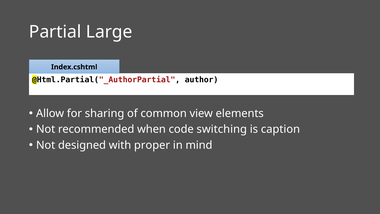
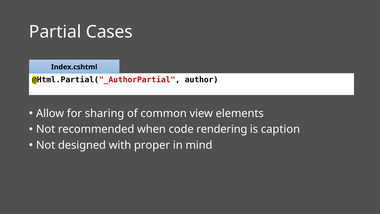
Large: Large -> Cases (109, 32)
switching: switching -> rendering (222, 129)
